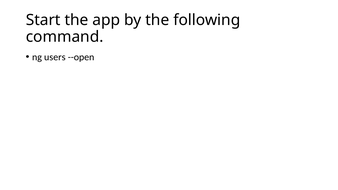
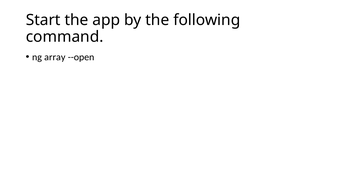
users: users -> array (55, 57)
